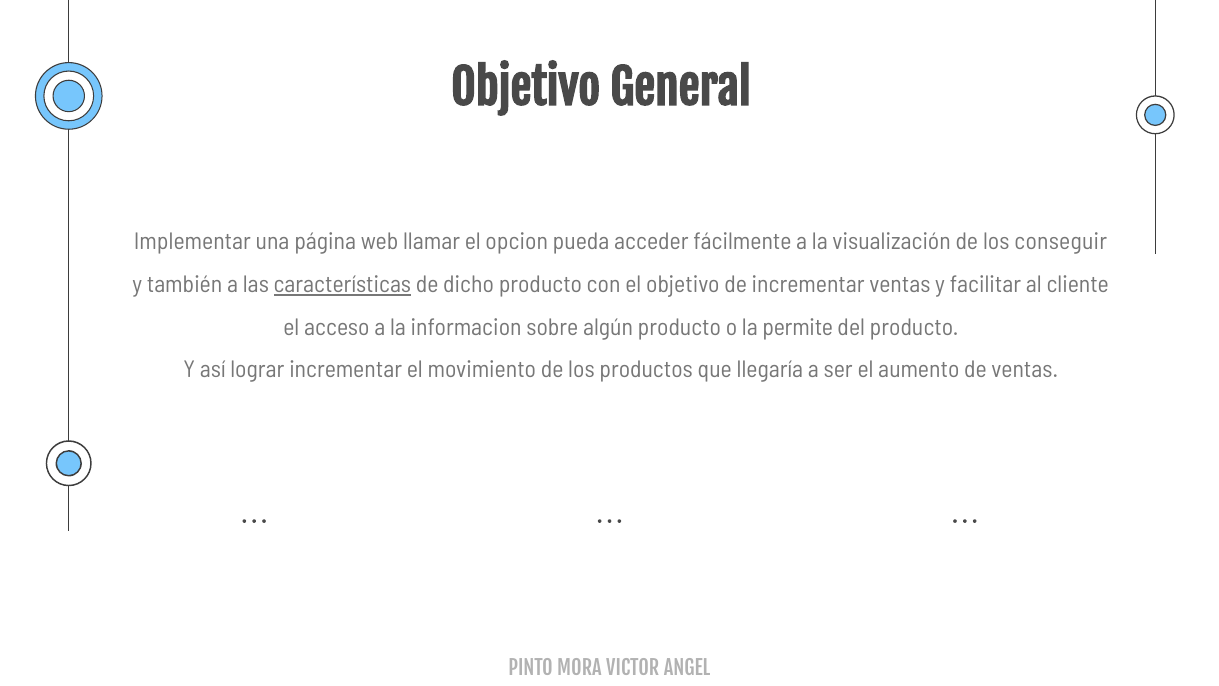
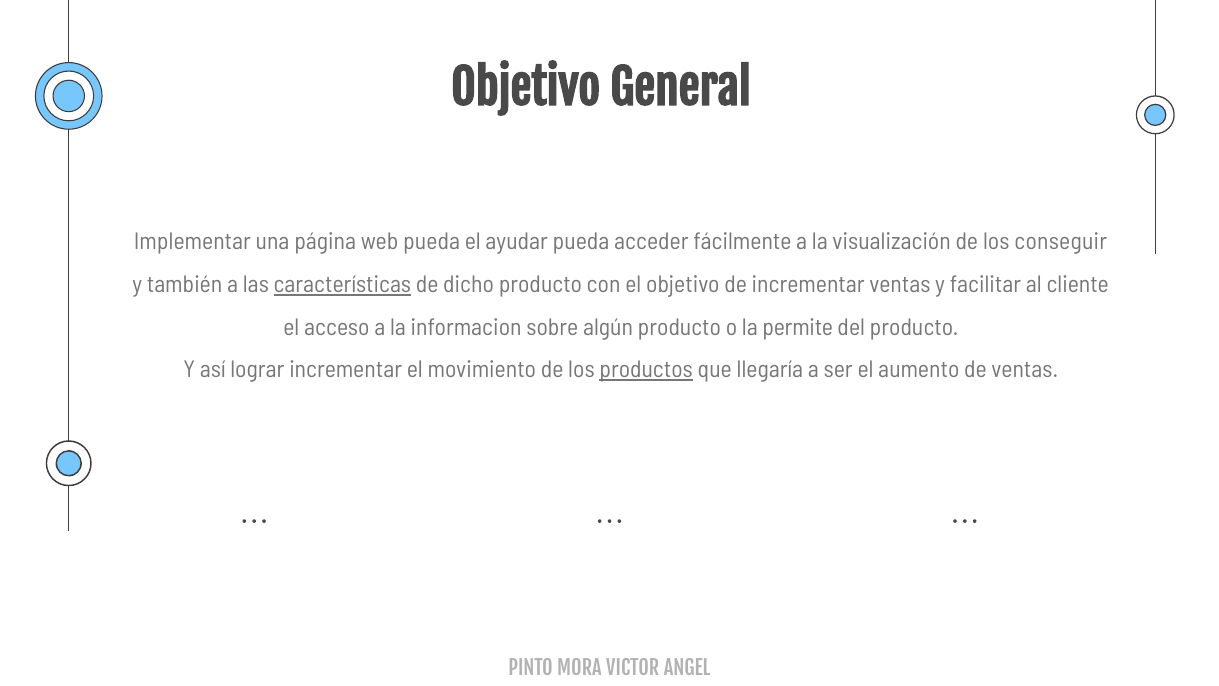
web llamar: llamar -> pueda (432, 242)
opcion: opcion -> ayudar (517, 242)
productos underline: none -> present (646, 370)
